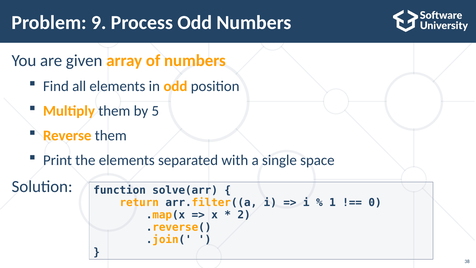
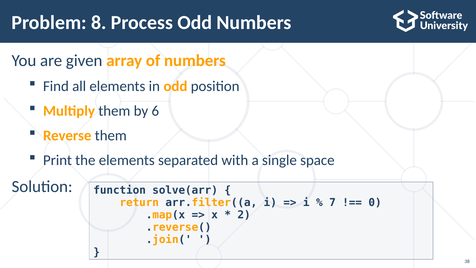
9: 9 -> 8 (99, 23)
5: 5 -> 6 (155, 111)
1: 1 -> 7 (332, 202)
